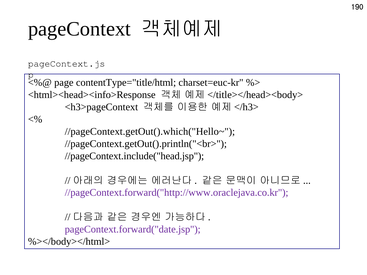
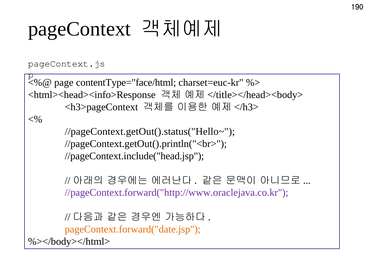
contentType="title/html: contentType="title/html -> contentType="face/html (126, 83)
//pageContext.getOut().which("Hello~: //pageContext.getOut().which("Hello~ -> //pageContext.getOut().status("Hello~ (150, 132)
pageContext.forward("date.jsp colour: purple -> orange (133, 230)
